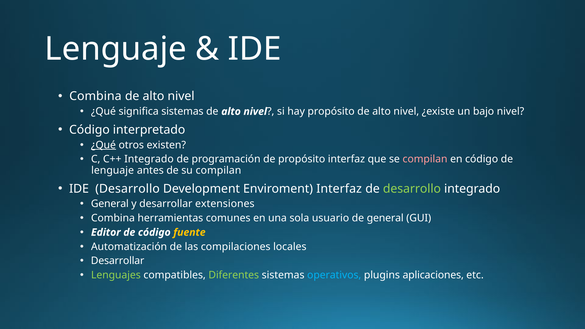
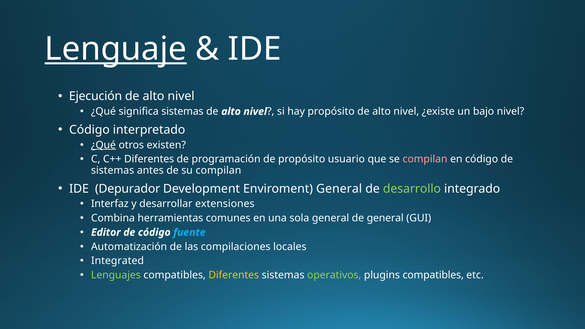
Lenguaje underline: none -> present (116, 49)
Combina: Combina -> Ejecución (96, 96)
C++ Integrado: Integrado -> Diferentes (149, 159)
propósito interfaz: interfaz -> usuario (346, 159)
lenguaje: lenguaje -> sistemas (113, 170)
IDE Desarrollo: Desarrollo -> Depurador (128, 189)
Enviroment Interfaz: Interfaz -> General (339, 189)
General: General -> Interfaz (110, 204)
sola usuario: usuario -> general (331, 218)
fuente colour: yellow -> light blue (189, 232)
Desarrollar: Desarrollar -> Integrated (117, 261)
Diferentes colour: light green -> yellow (234, 275)
operativos colour: light blue -> light green (334, 275)
plugins aplicaciones: aplicaciones -> compatibles (433, 275)
